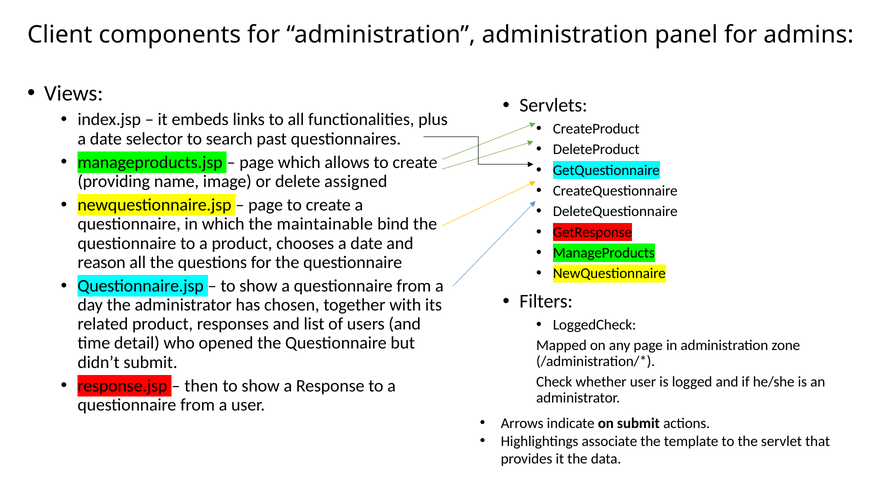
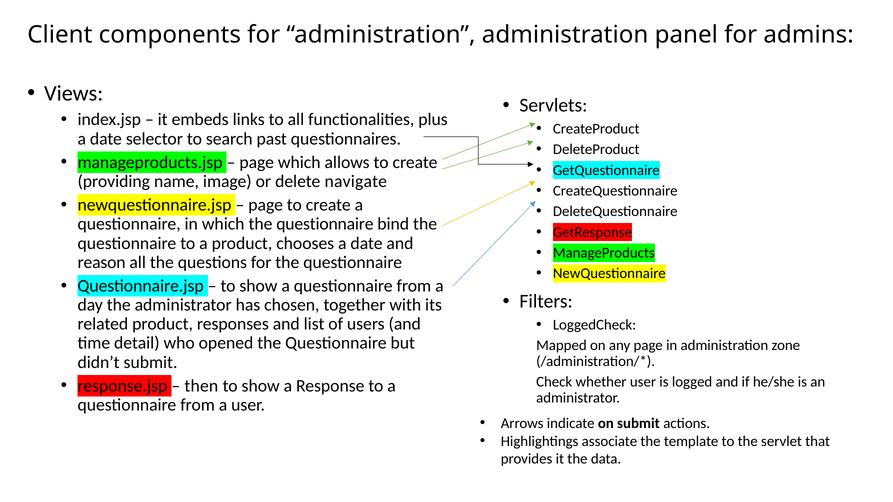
assigned: assigned -> navigate (356, 182)
which the maintainable: maintainable -> questionnaire (325, 224)
